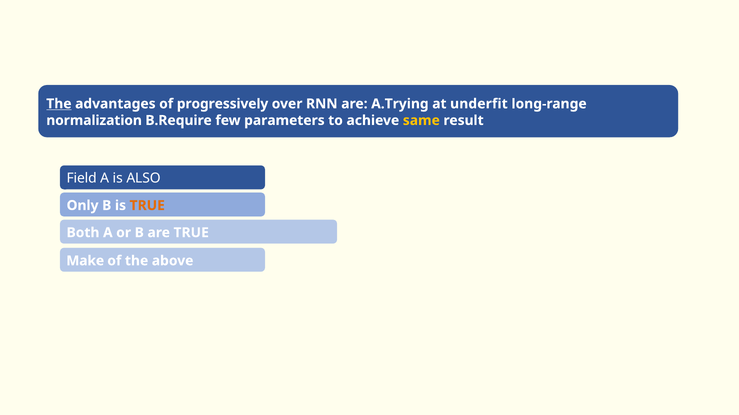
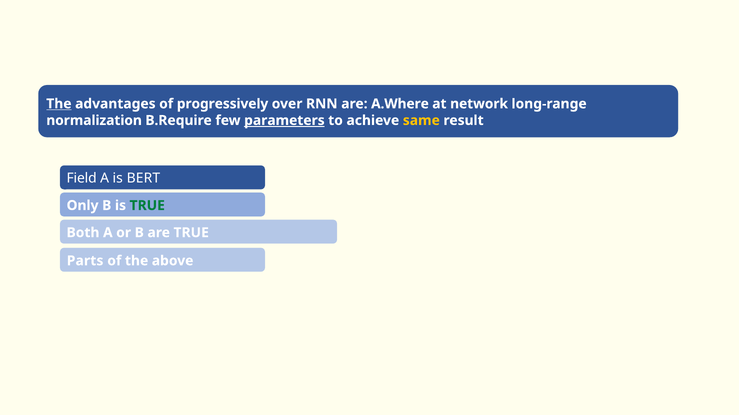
A.Trying: A.Trying -> A.Where (400, 104)
underfit: underfit -> network (479, 104)
parameters underline: none -> present (284, 121)
ALSO: ALSO -> BERT (143, 179)
TRUE colour: orange -> green (147, 206)
Make: Make -> Parts (85, 261)
